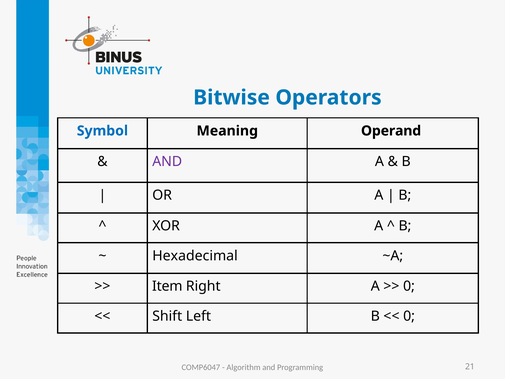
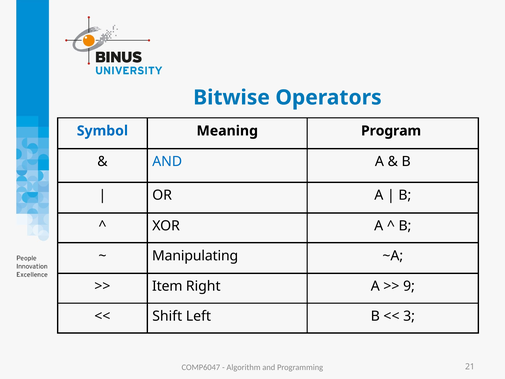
Operand: Operand -> Program (391, 131)
AND colour: purple -> blue (167, 161)
Hexadecimal: Hexadecimal -> Manipulating (195, 256)
0: 0 -> 9 (409, 286)
0: 0 -> 3 (409, 316)
